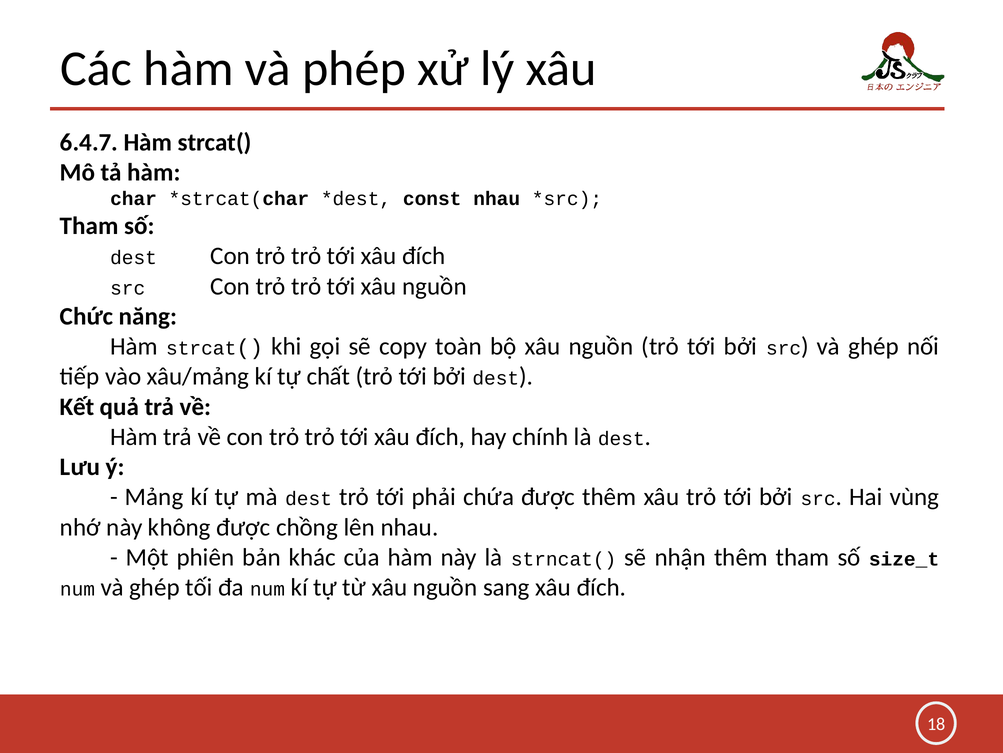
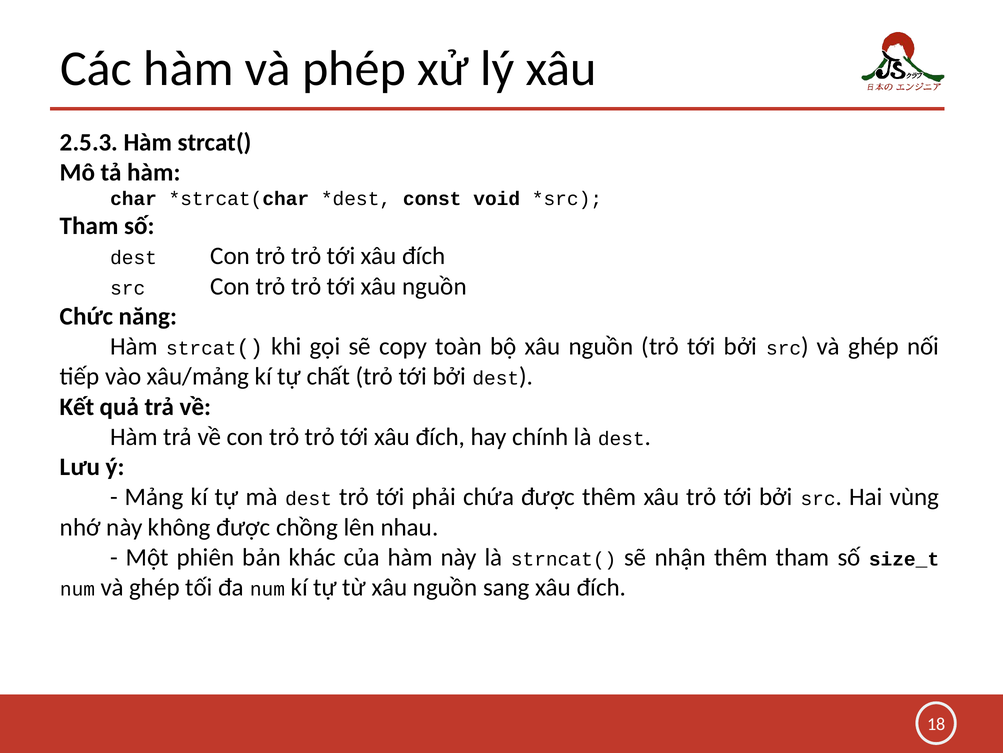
6.4.7: 6.4.7 -> 2.5.3 (89, 142)
const nhau: nhau -> void (497, 199)
